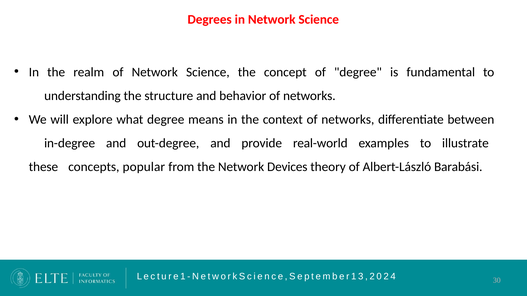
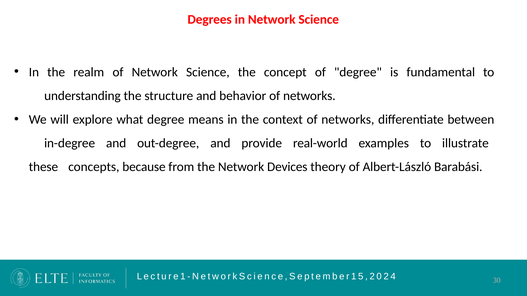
popular: popular -> because (144, 167)
3: 3 -> 5 (361, 277)
